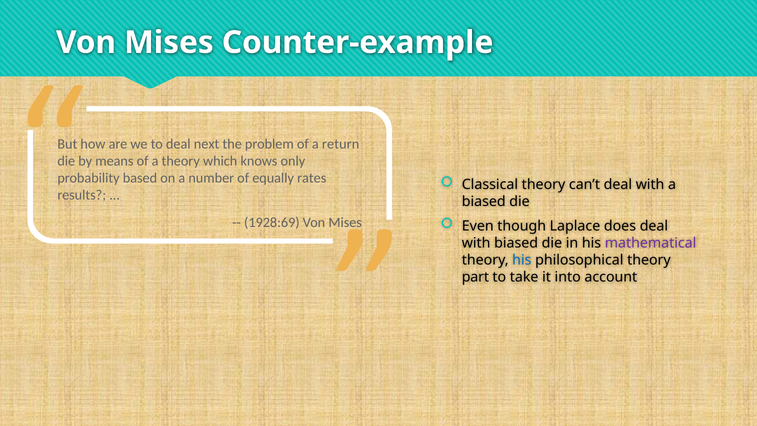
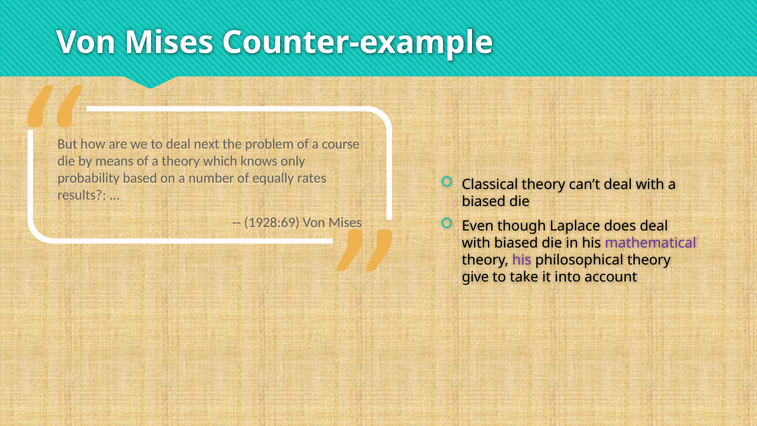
return: return -> course (341, 144)
his colour: blue -> purple (522, 260)
part: part -> give (475, 277)
